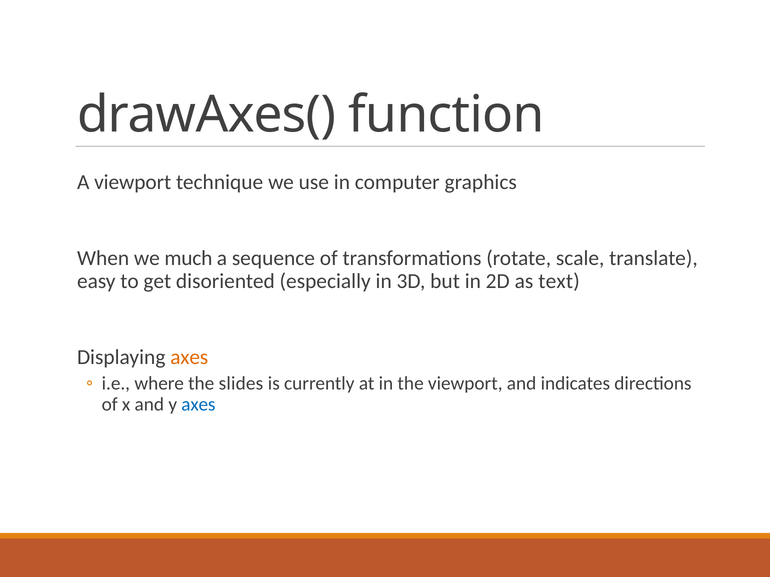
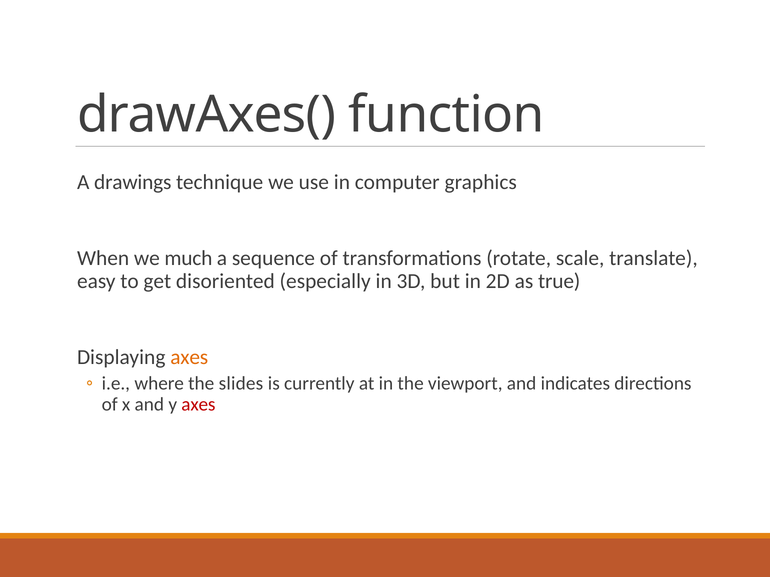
A viewport: viewport -> drawings (133, 182)
text: text -> true (559, 281)
axes colour: blue -> red (198, 405)
